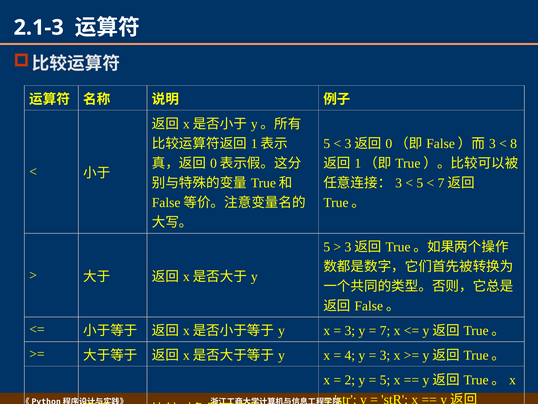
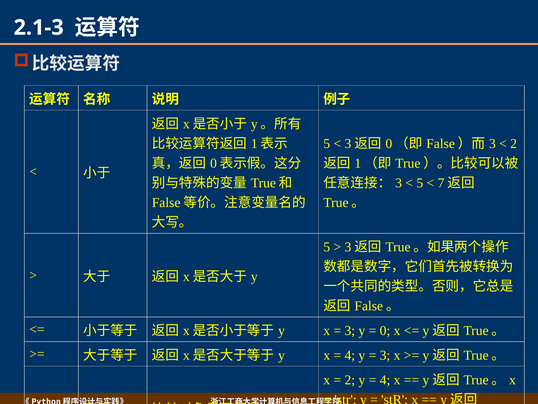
8: 8 -> 2 (514, 143)
7: 7 -> 0 (385, 330)
5: 5 -> 4 (385, 379)
